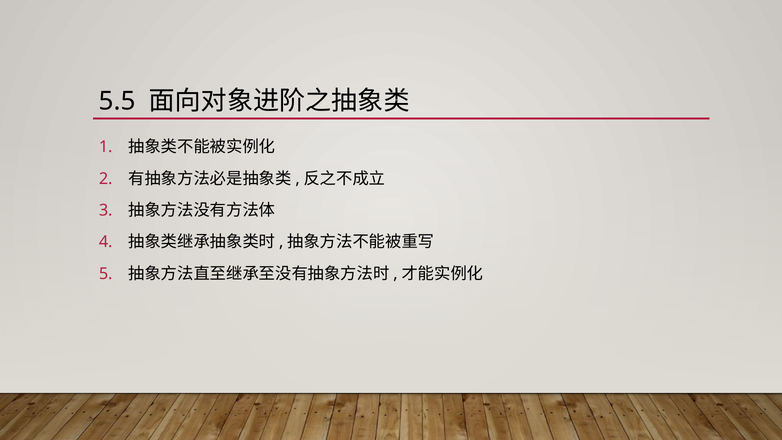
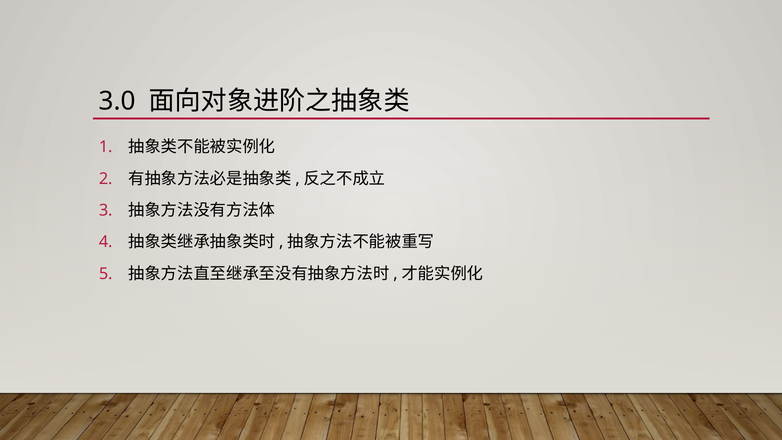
5.5: 5.5 -> 3.0 (117, 101)
